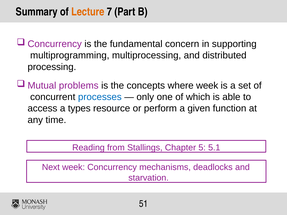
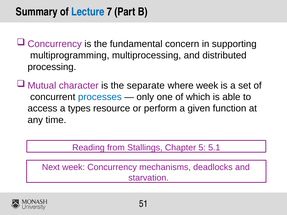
Lecture colour: orange -> blue (88, 12)
problems: problems -> character (79, 86)
concepts: concepts -> separate (146, 86)
